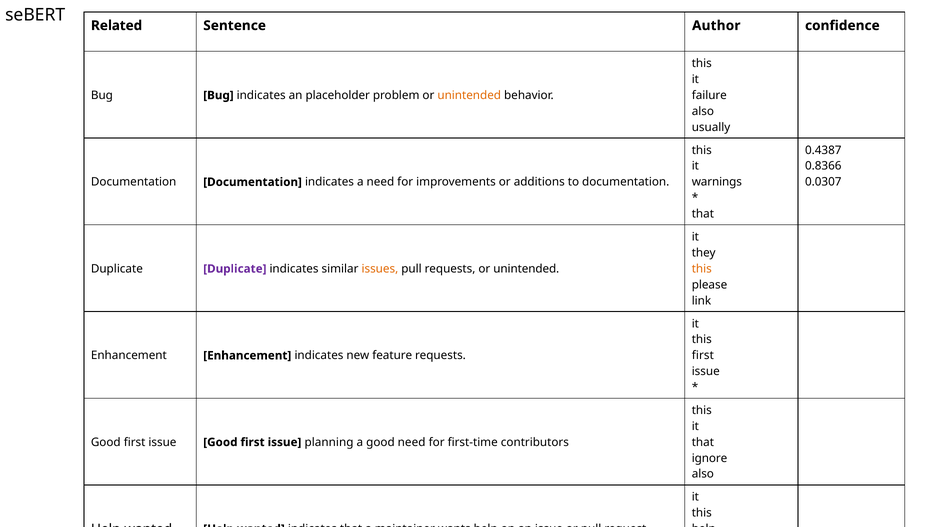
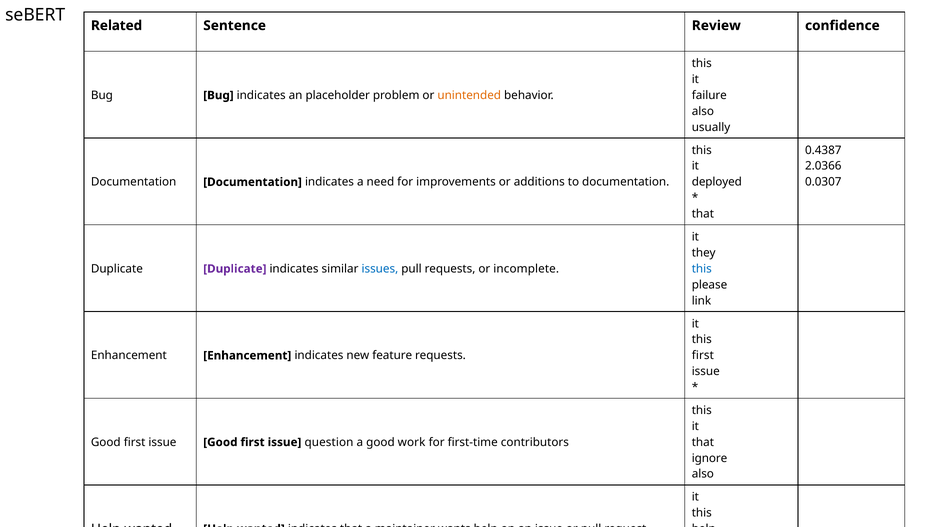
Author: Author -> Review (716, 26)
0.8366: 0.8366 -> 2.0366 (823, 166)
warnings: warnings -> deployed (717, 182)
issues colour: orange -> blue (380, 269)
requests or unintended: unintended -> incomplete (526, 269)
this colour: orange -> blue (702, 269)
planning: planning -> question (329, 442)
good need: need -> work (412, 442)
